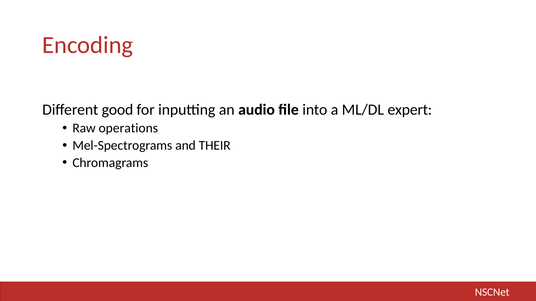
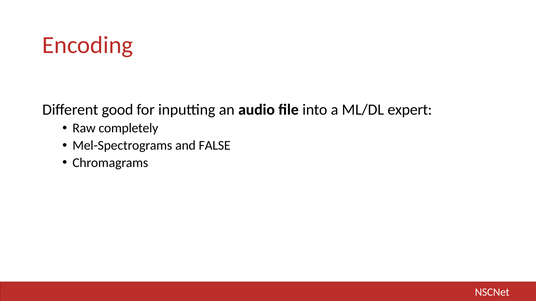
operations: operations -> completely (128, 128)
THEIR: THEIR -> FALSE (215, 146)
